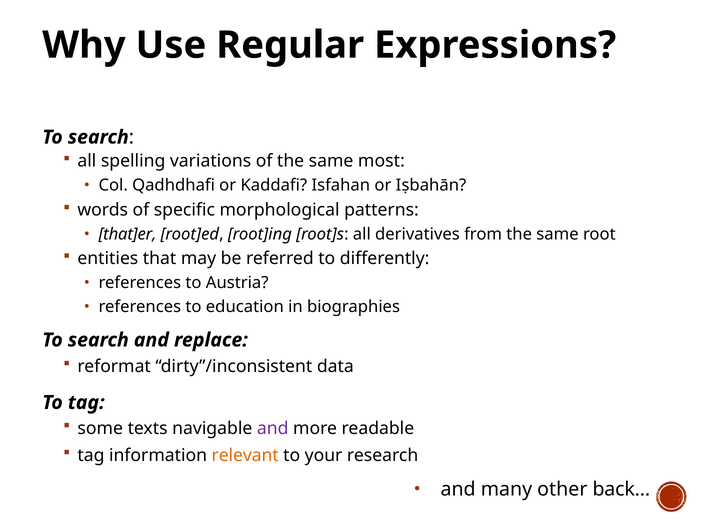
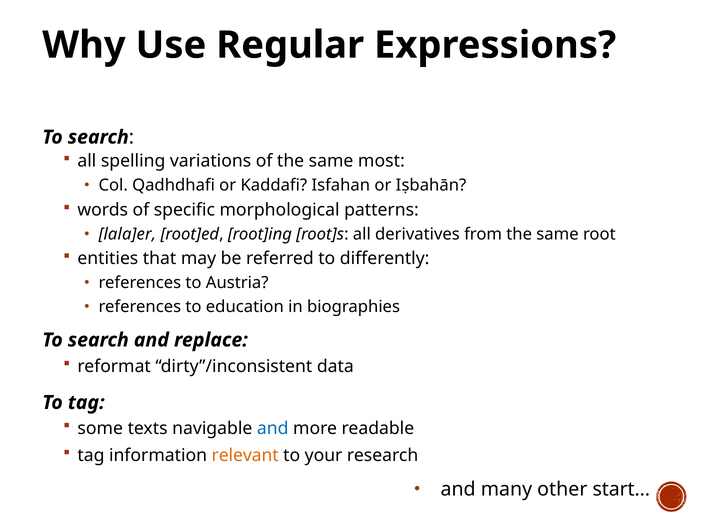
that]er: that]er -> lala]er (127, 234)
and colour: purple -> blue (273, 429)
back…: back… -> start… (621, 489)
